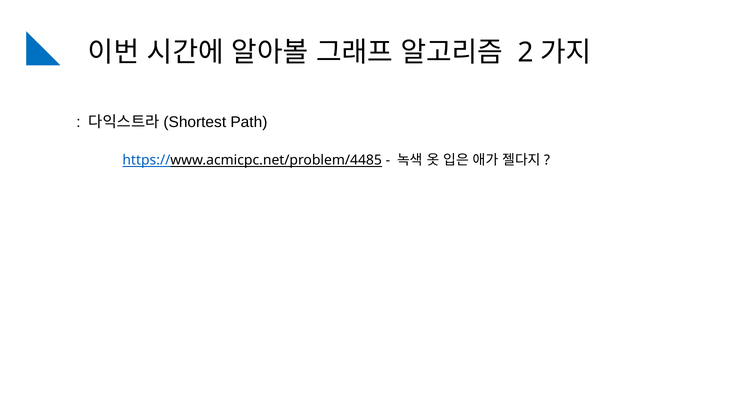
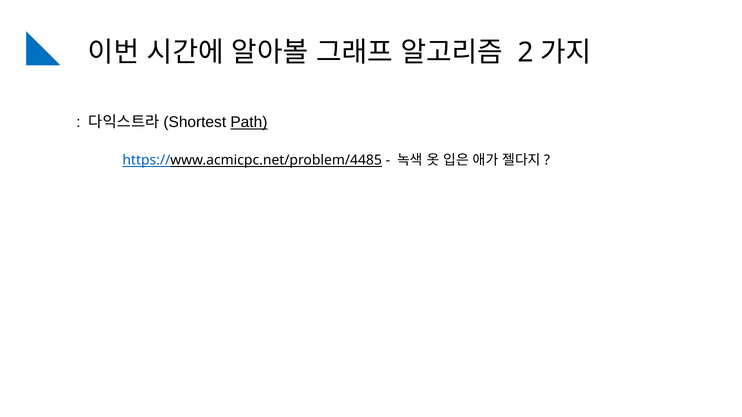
Path underline: none -> present (249, 122)
